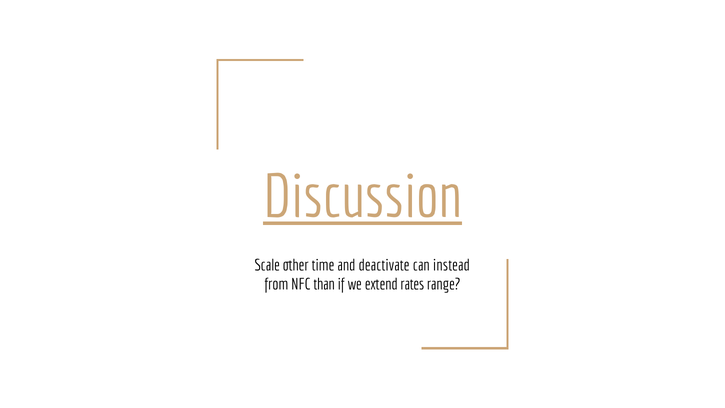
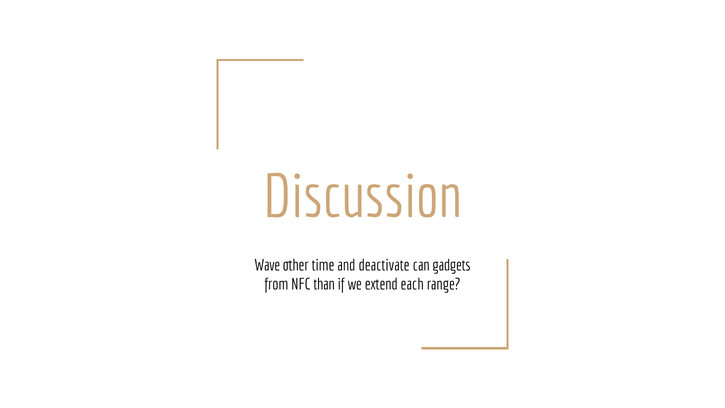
Discussion underline: present -> none (363, 197)
Scale: Scale -> Wave (267, 265)
instead: instead -> gadgets (452, 265)
rates: rates -> each (412, 284)
